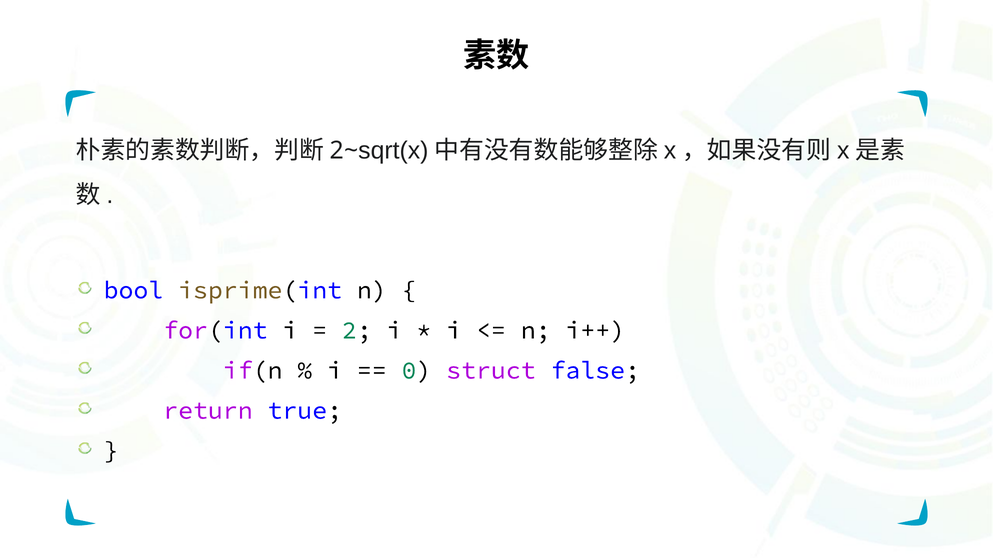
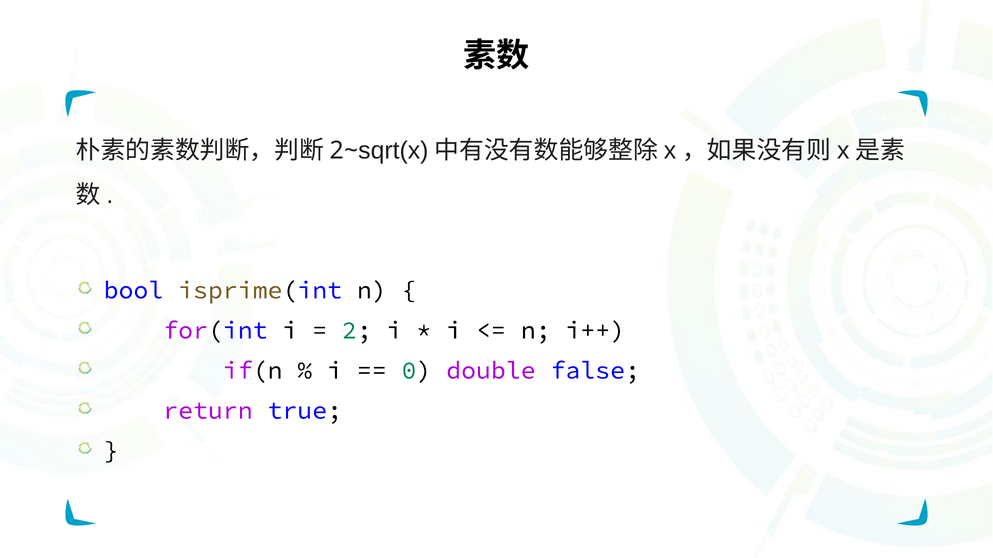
struct: struct -> double (491, 371)
